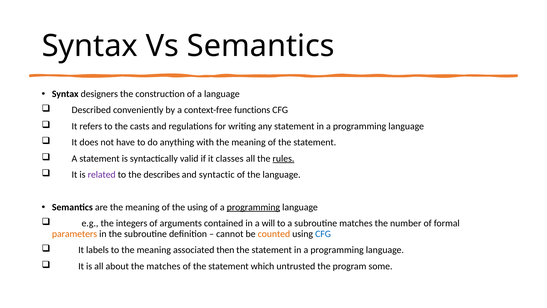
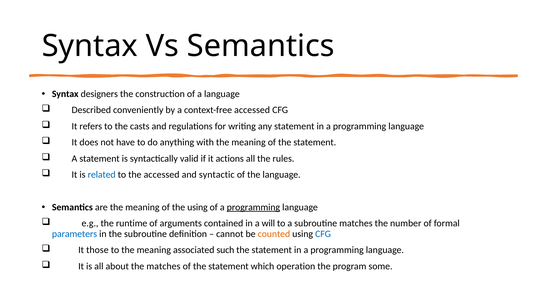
context-free functions: functions -> accessed (252, 110)
classes: classes -> actions (230, 158)
rules underline: present -> none (283, 158)
related colour: purple -> blue (102, 175)
the describes: describes -> accessed (162, 175)
integers: integers -> runtime (132, 223)
parameters colour: orange -> blue (75, 234)
labels: labels -> those (97, 250)
then: then -> such (225, 250)
untrusted: untrusted -> operation (296, 266)
